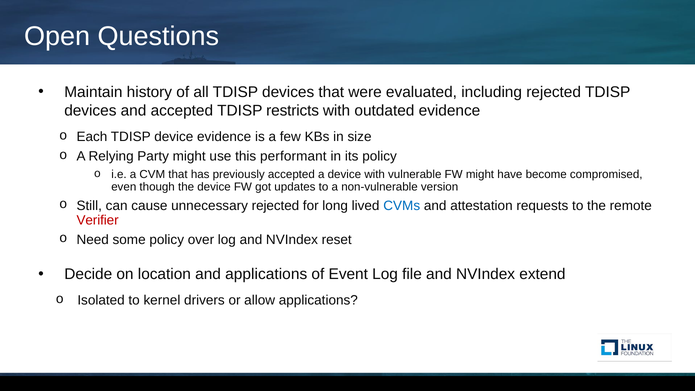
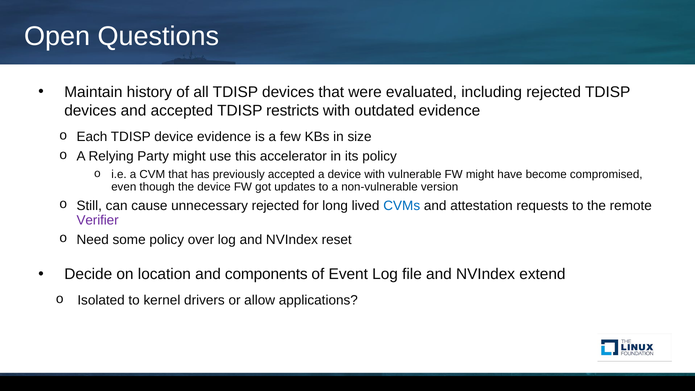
performant: performant -> accelerator (293, 156)
Verifier colour: red -> purple (98, 220)
and applications: applications -> components (266, 274)
